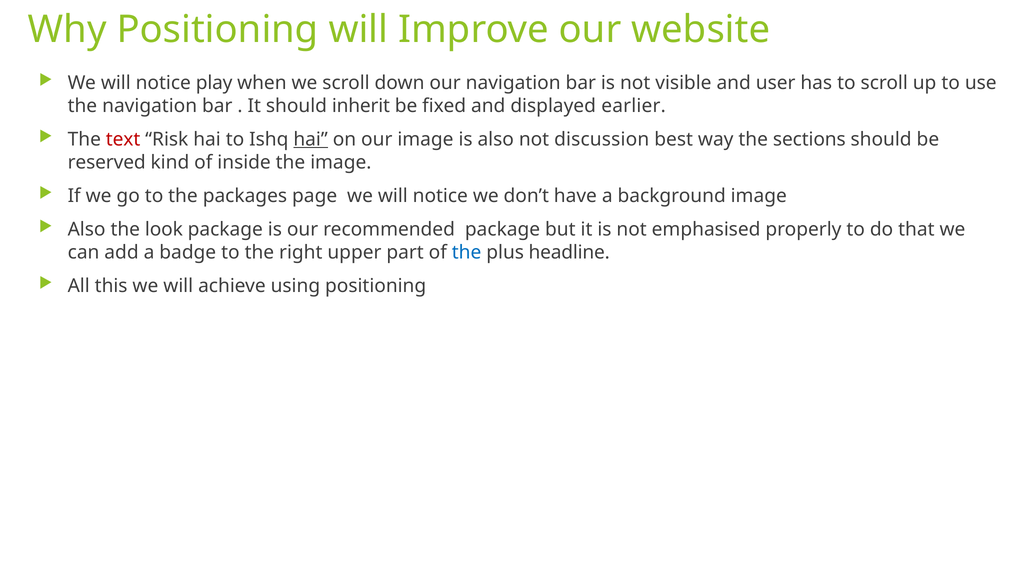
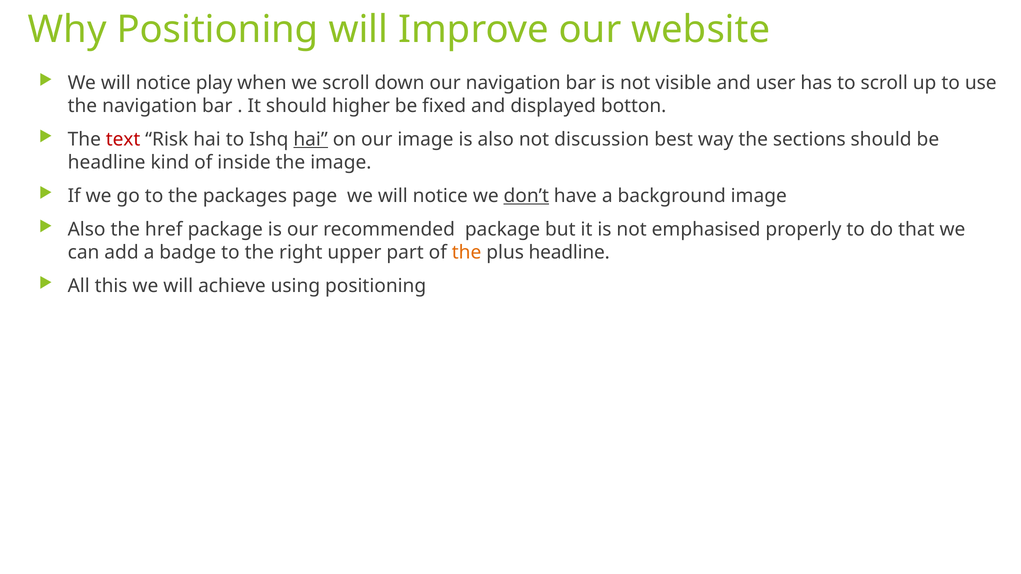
inherit: inherit -> higher (361, 106)
earlier: earlier -> botton (634, 106)
reserved: reserved -> headline (107, 162)
don’t underline: none -> present (526, 196)
look: look -> href (164, 230)
the colour: blue -> orange (467, 253)
